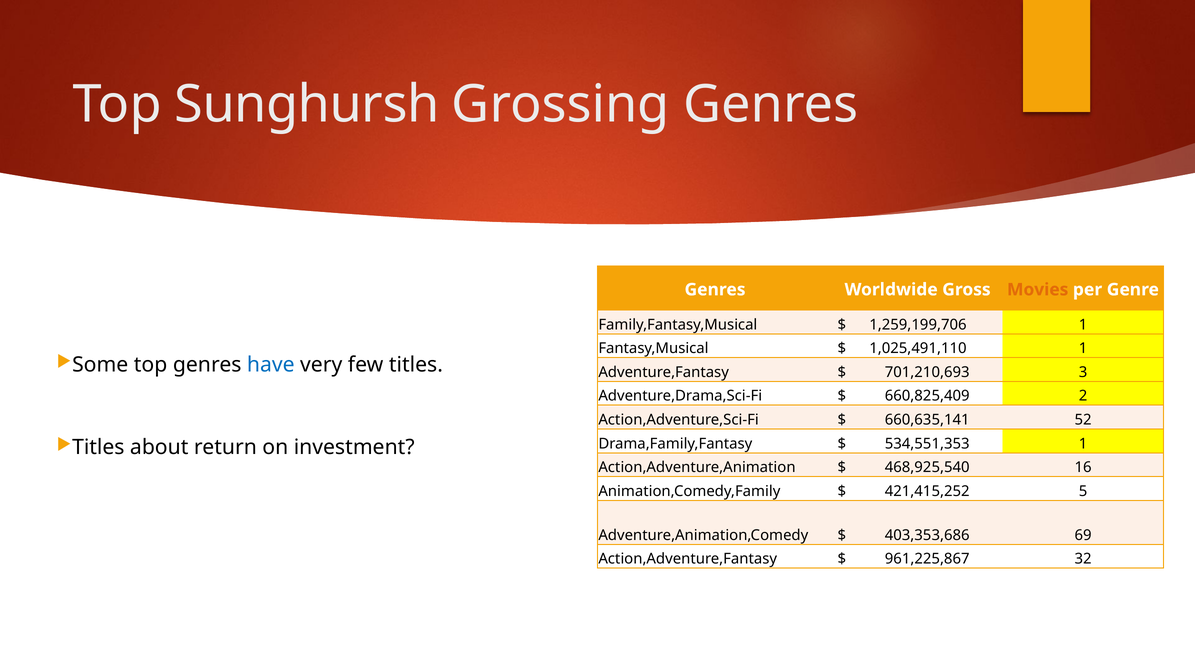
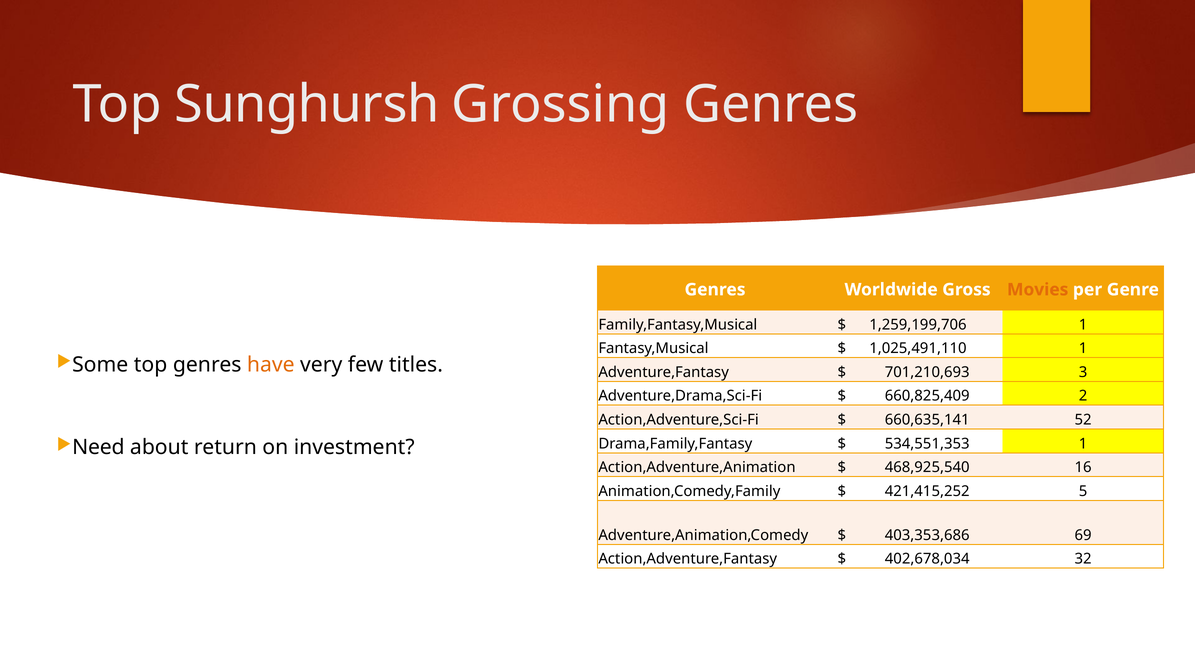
have colour: blue -> orange (271, 365)
Titles: Titles -> Need (98, 448)
961,225,867: 961,225,867 -> 402,678,034 (927, 559)
